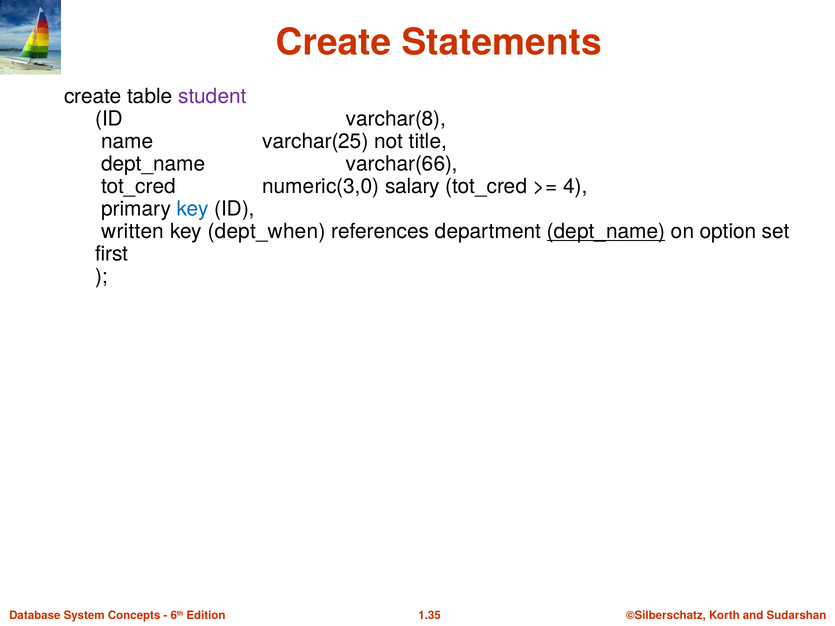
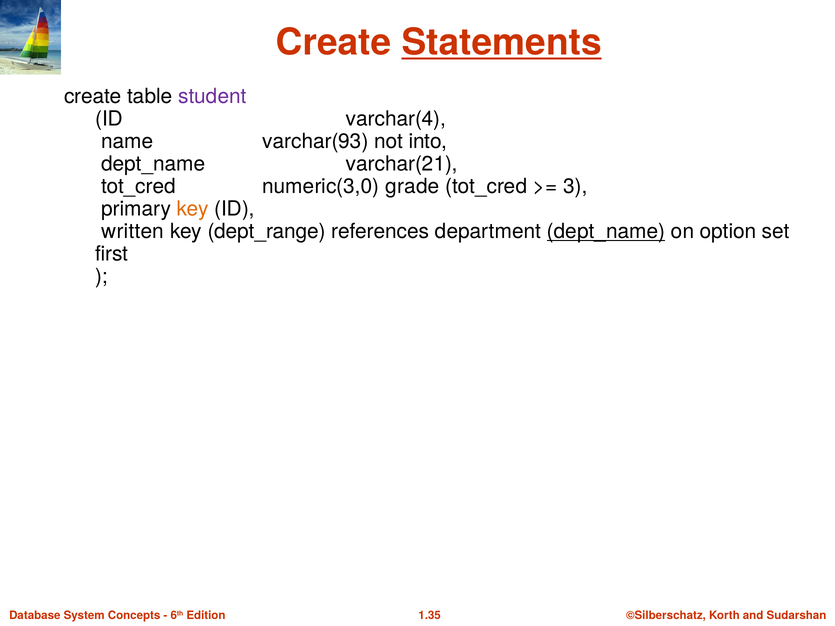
Statements underline: none -> present (502, 42)
varchar(8: varchar(8 -> varchar(4 (396, 119)
varchar(25: varchar(25 -> varchar(93 (315, 141)
title: title -> into (428, 141)
varchar(66: varchar(66 -> varchar(21 (402, 164)
salary: salary -> grade (412, 186)
4: 4 -> 3 (575, 186)
key colour: blue -> orange (193, 209)
dept_when: dept_when -> dept_range (267, 232)
